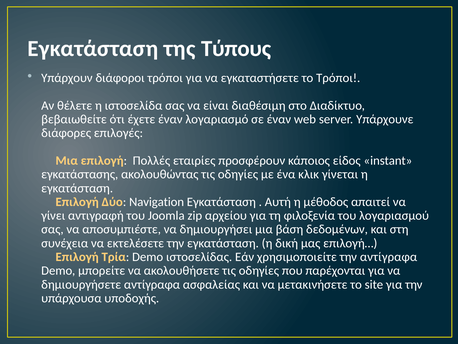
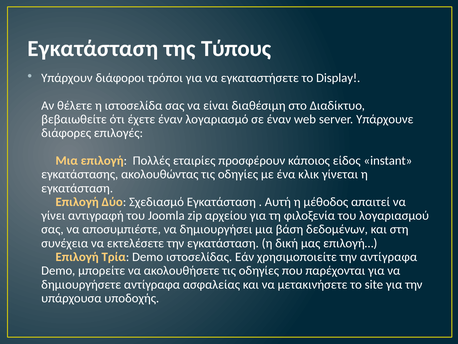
το Τρόποι: Τρόποι -> Display (338, 78)
Navigation: Navigation -> Σχεδιασμό (157, 202)
